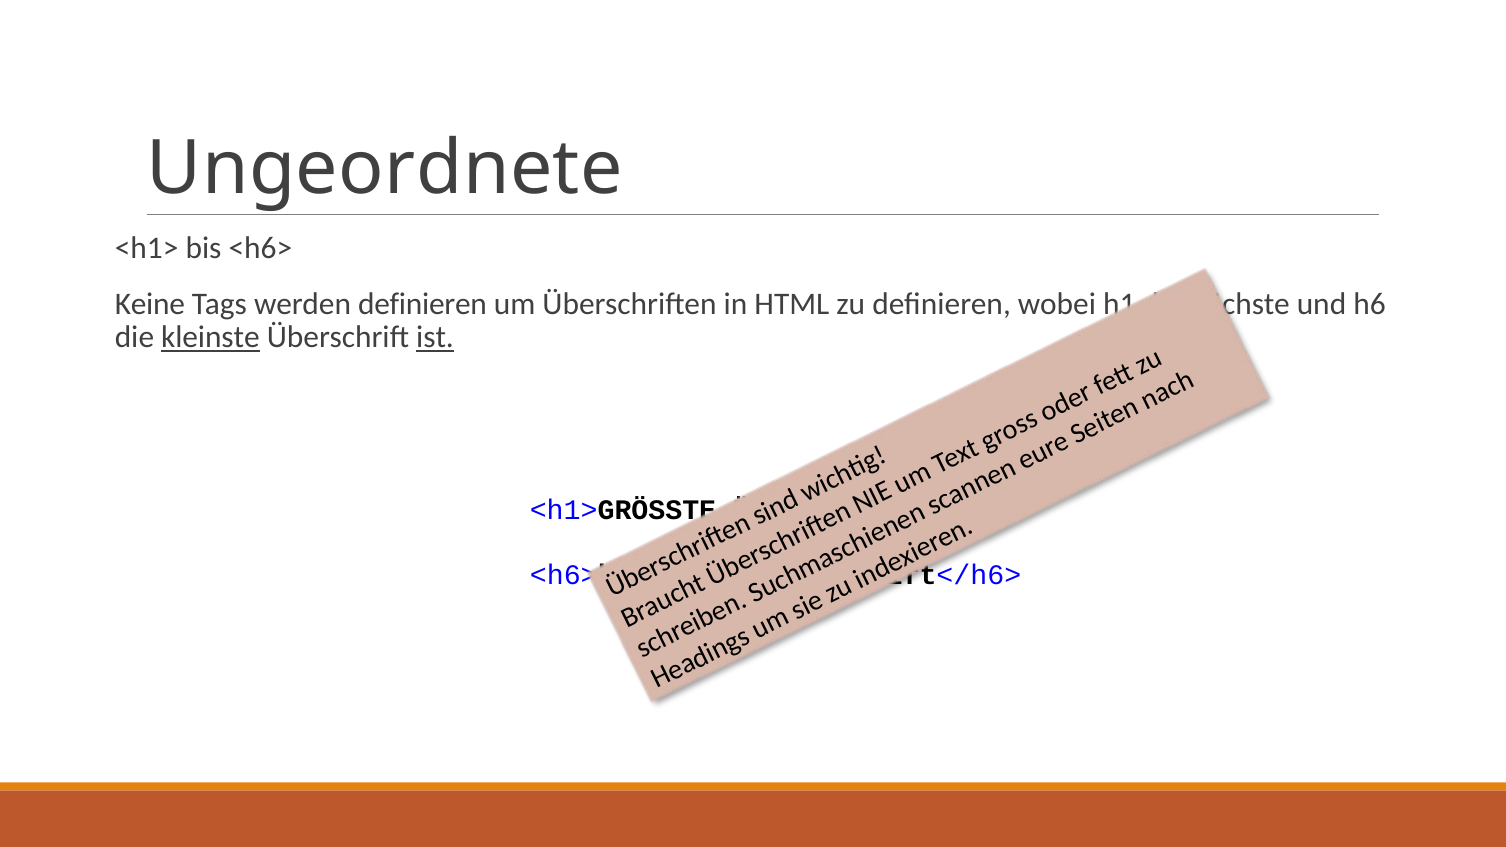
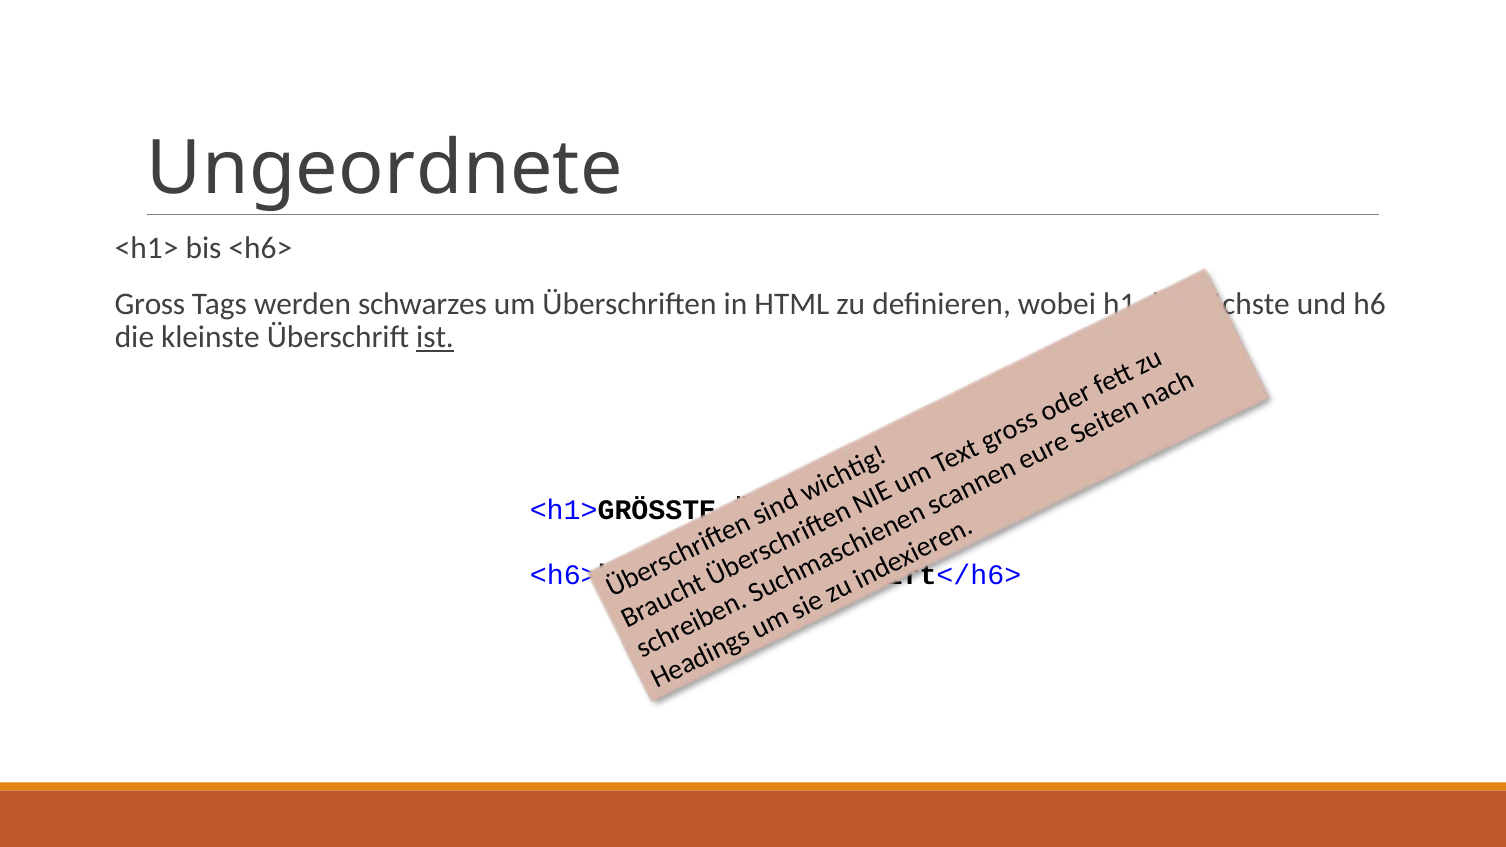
Keine: Keine -> Gross (150, 304)
werden definieren: definieren -> schwarzes (422, 304)
kleinste underline: present -> none (210, 338)
